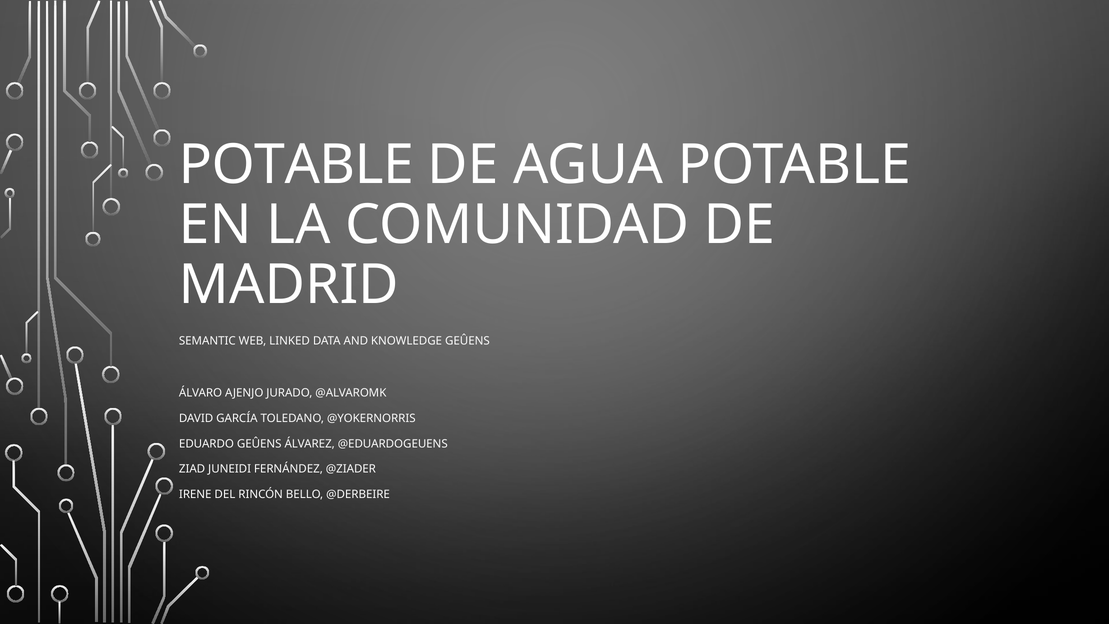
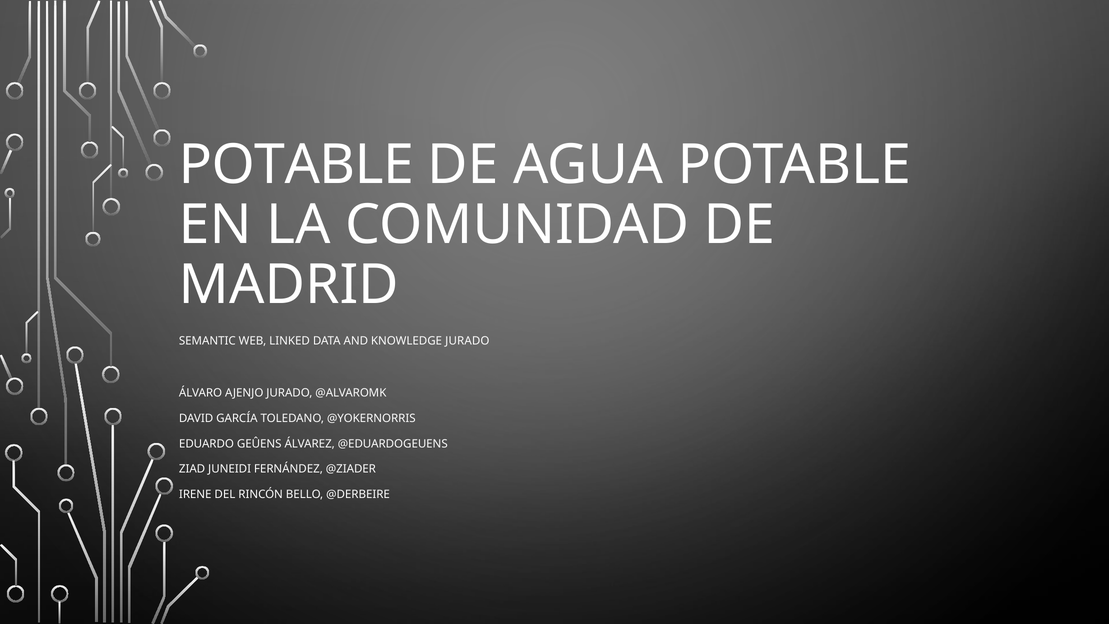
KNOWLEDGE GEÛENS: GEÛENS -> JURADO (467, 341)
